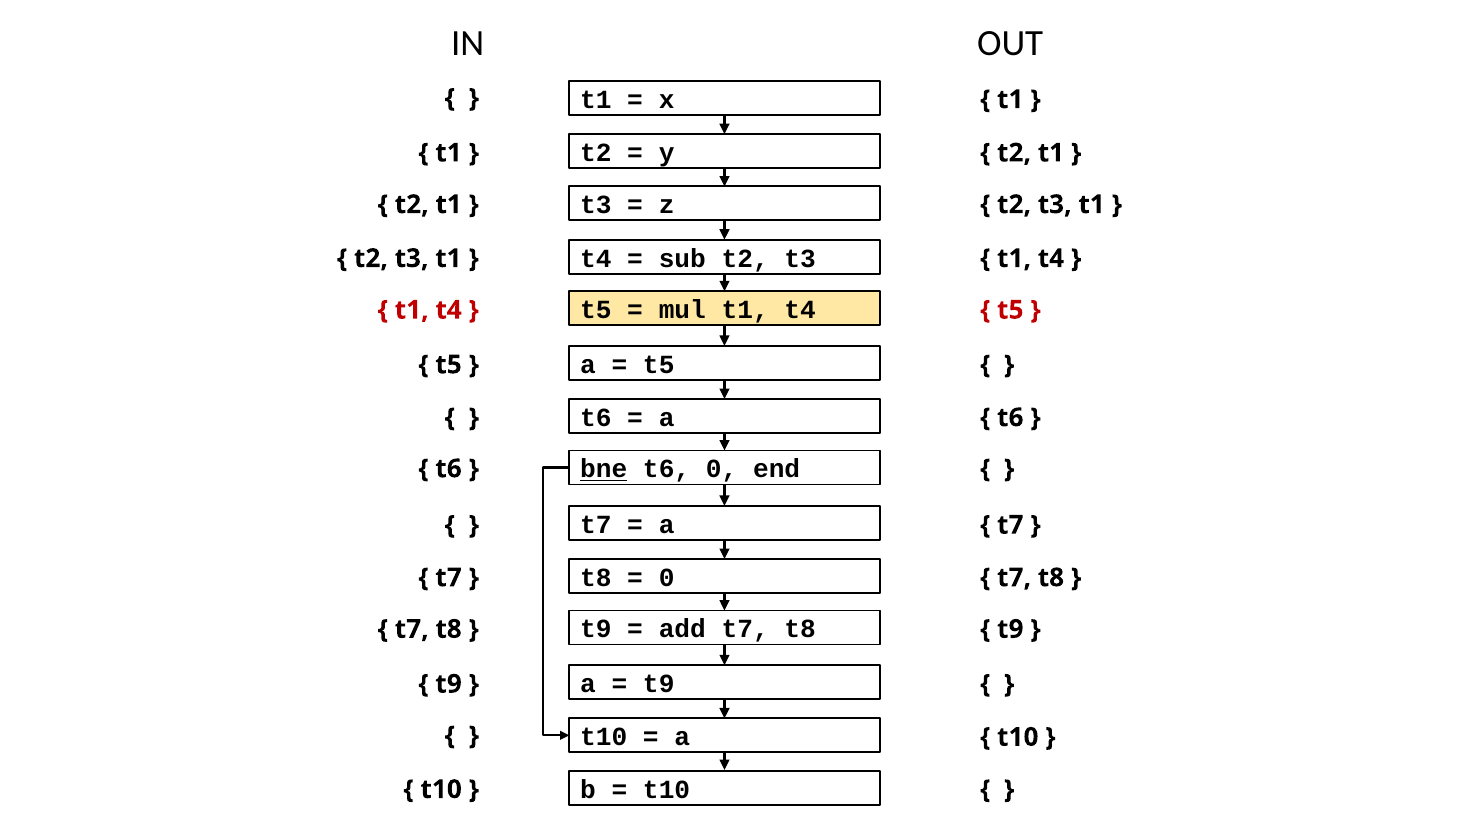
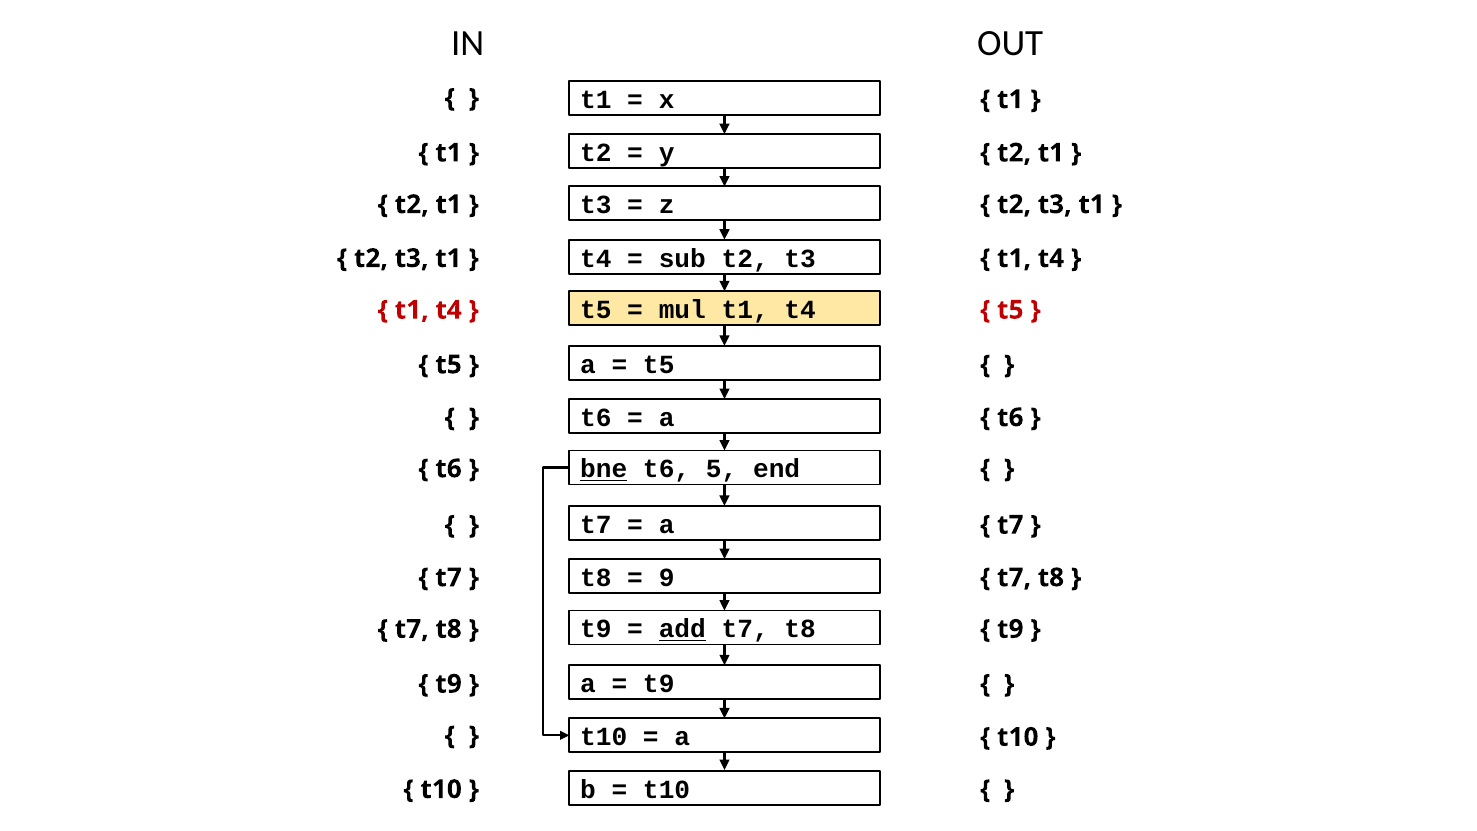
t6 0: 0 -> 5 (722, 469)
0: 0 -> 9 (667, 578)
add underline: none -> present (682, 629)
